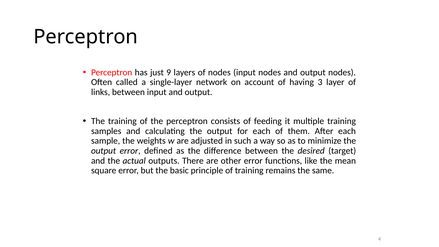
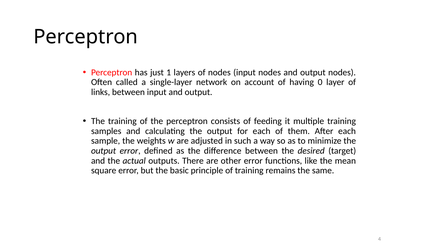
9: 9 -> 1 (169, 72)
3: 3 -> 0 (320, 82)
